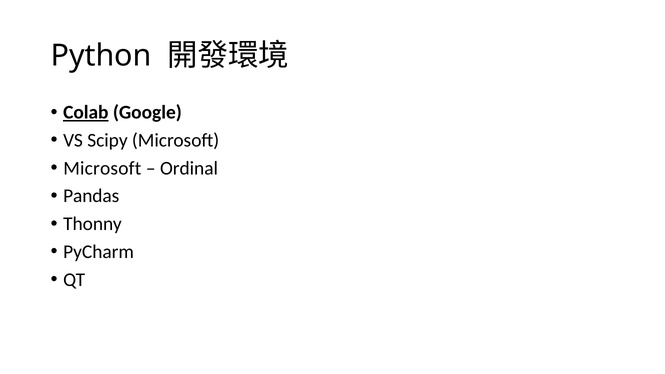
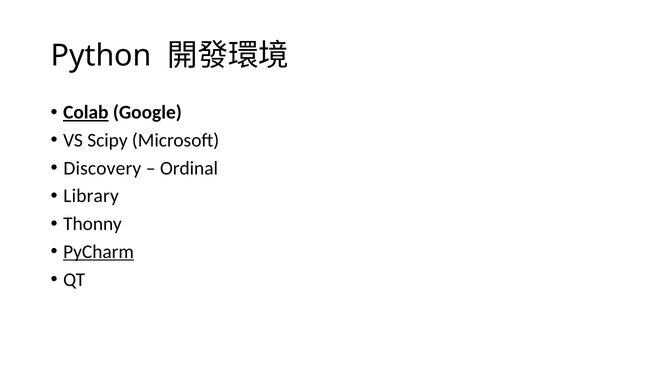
Microsoft: Microsoft -> Discovery (102, 168)
Pandas: Pandas -> Library (91, 196)
PyCharm underline: none -> present (99, 252)
